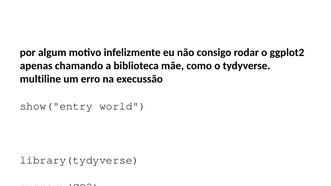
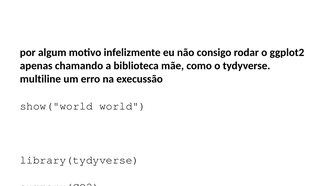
show("entry: show("entry -> show("world (56, 106)
